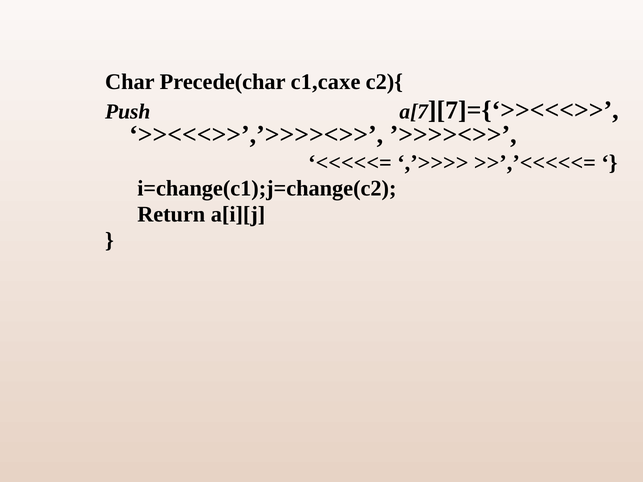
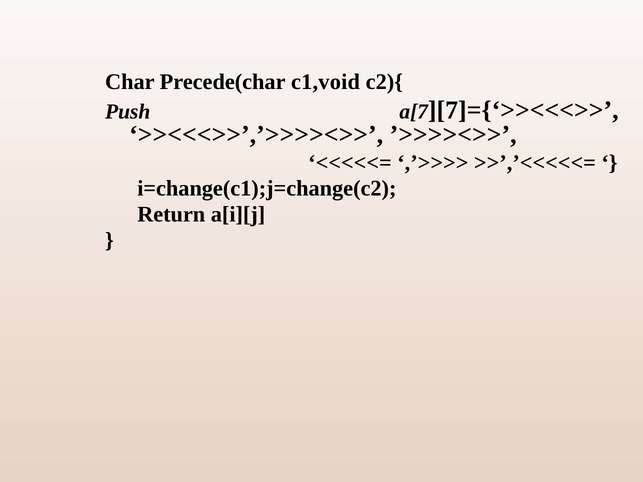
c1,caxe: c1,caxe -> c1,void (326, 82)
